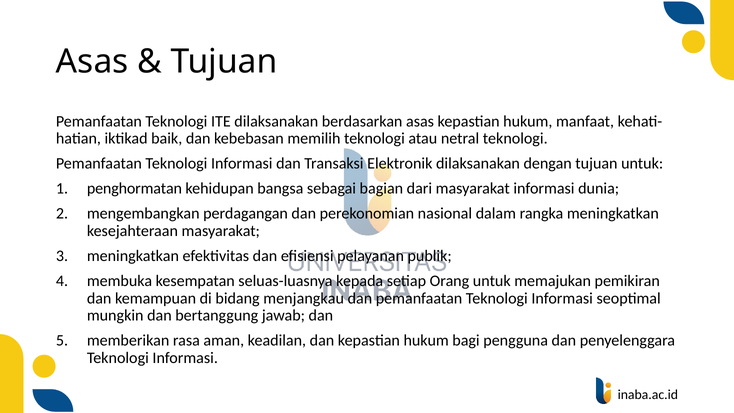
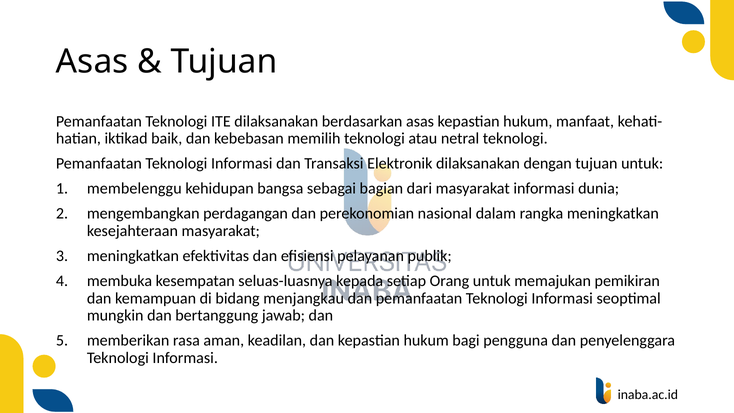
penghormatan: penghormatan -> membelenggu (134, 189)
